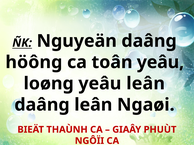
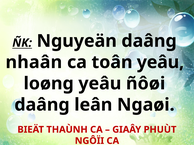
höông: höông -> nhaân (34, 62)
yeâu leân: leân -> ñôøi (146, 84)
